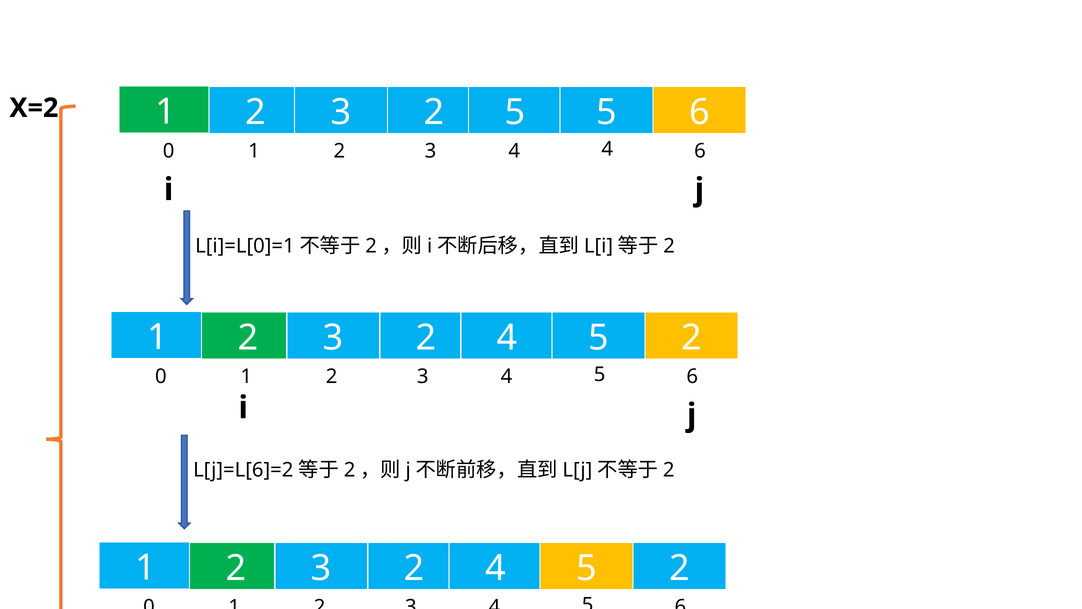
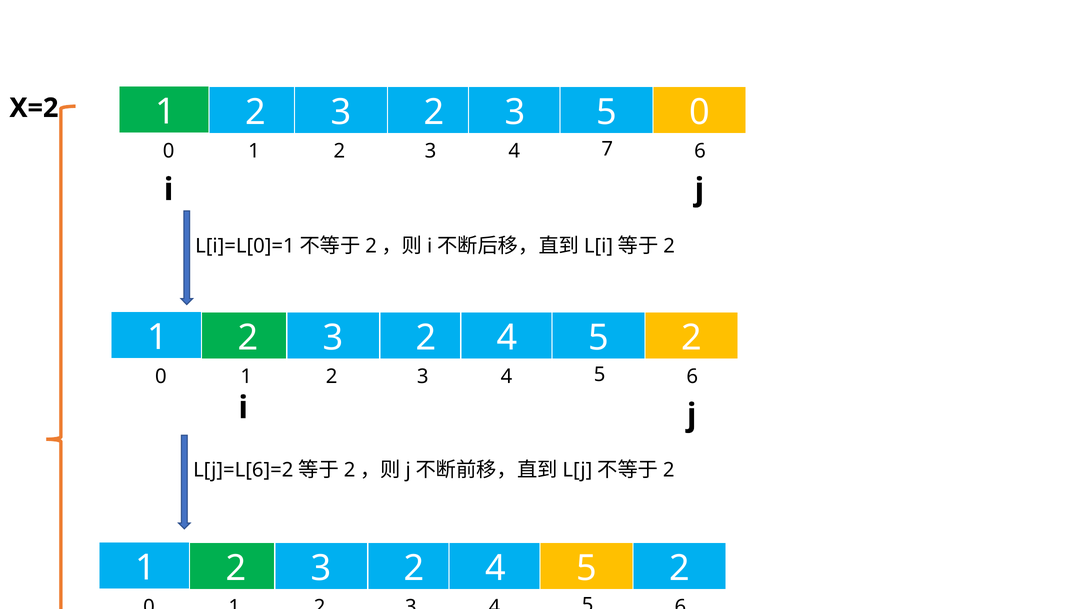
3 2 5: 5 -> 3 (515, 112)
6: 6 -> 0 (699, 112)
4 4: 4 -> 7 (607, 149)
